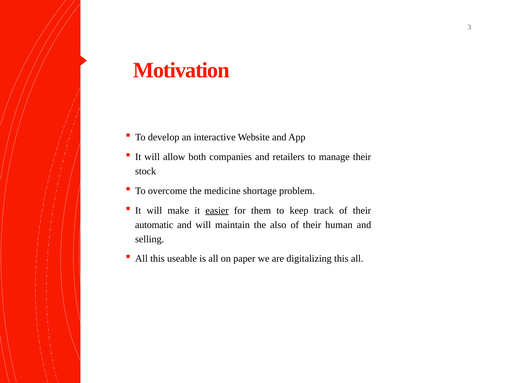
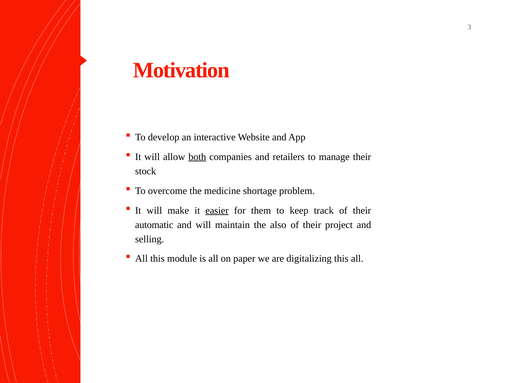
both underline: none -> present (197, 157)
human: human -> project (339, 224)
useable: useable -> module (182, 258)
